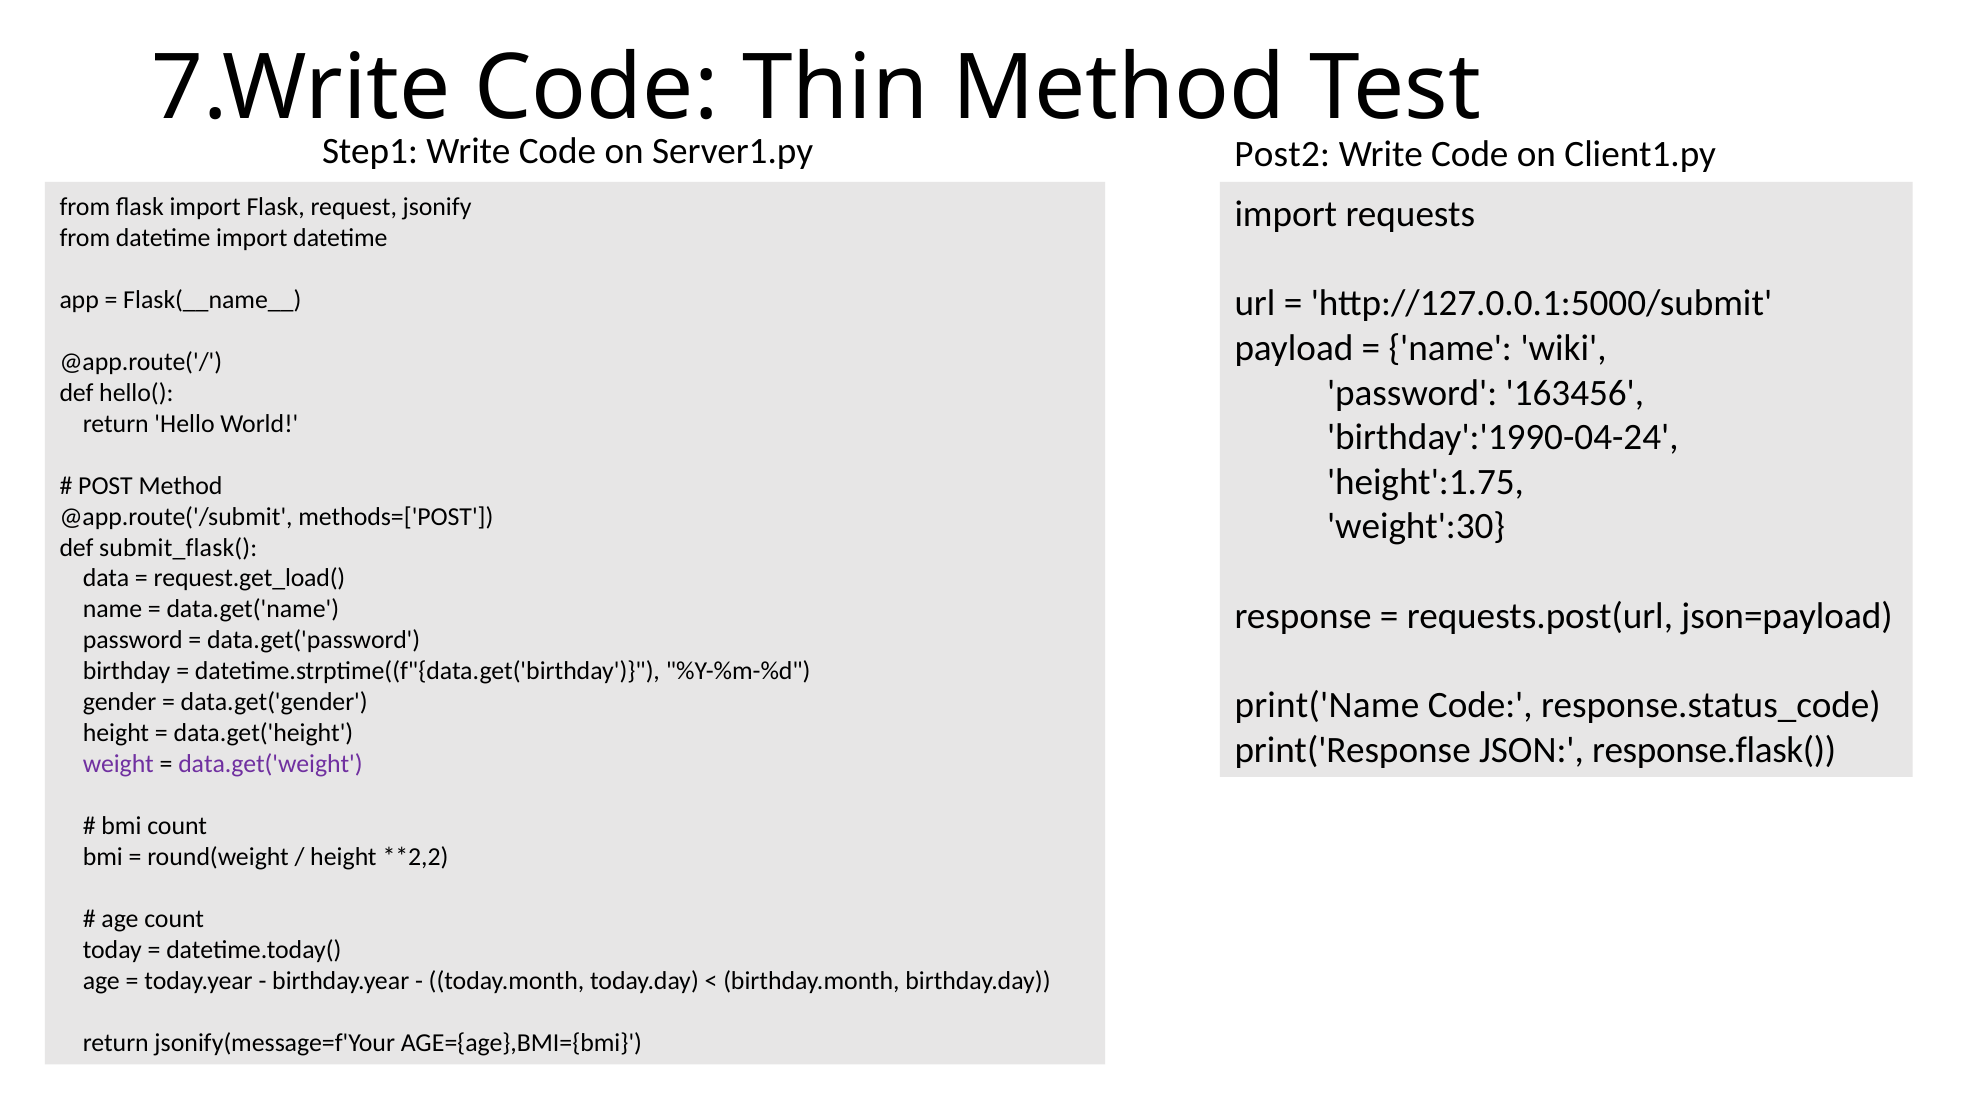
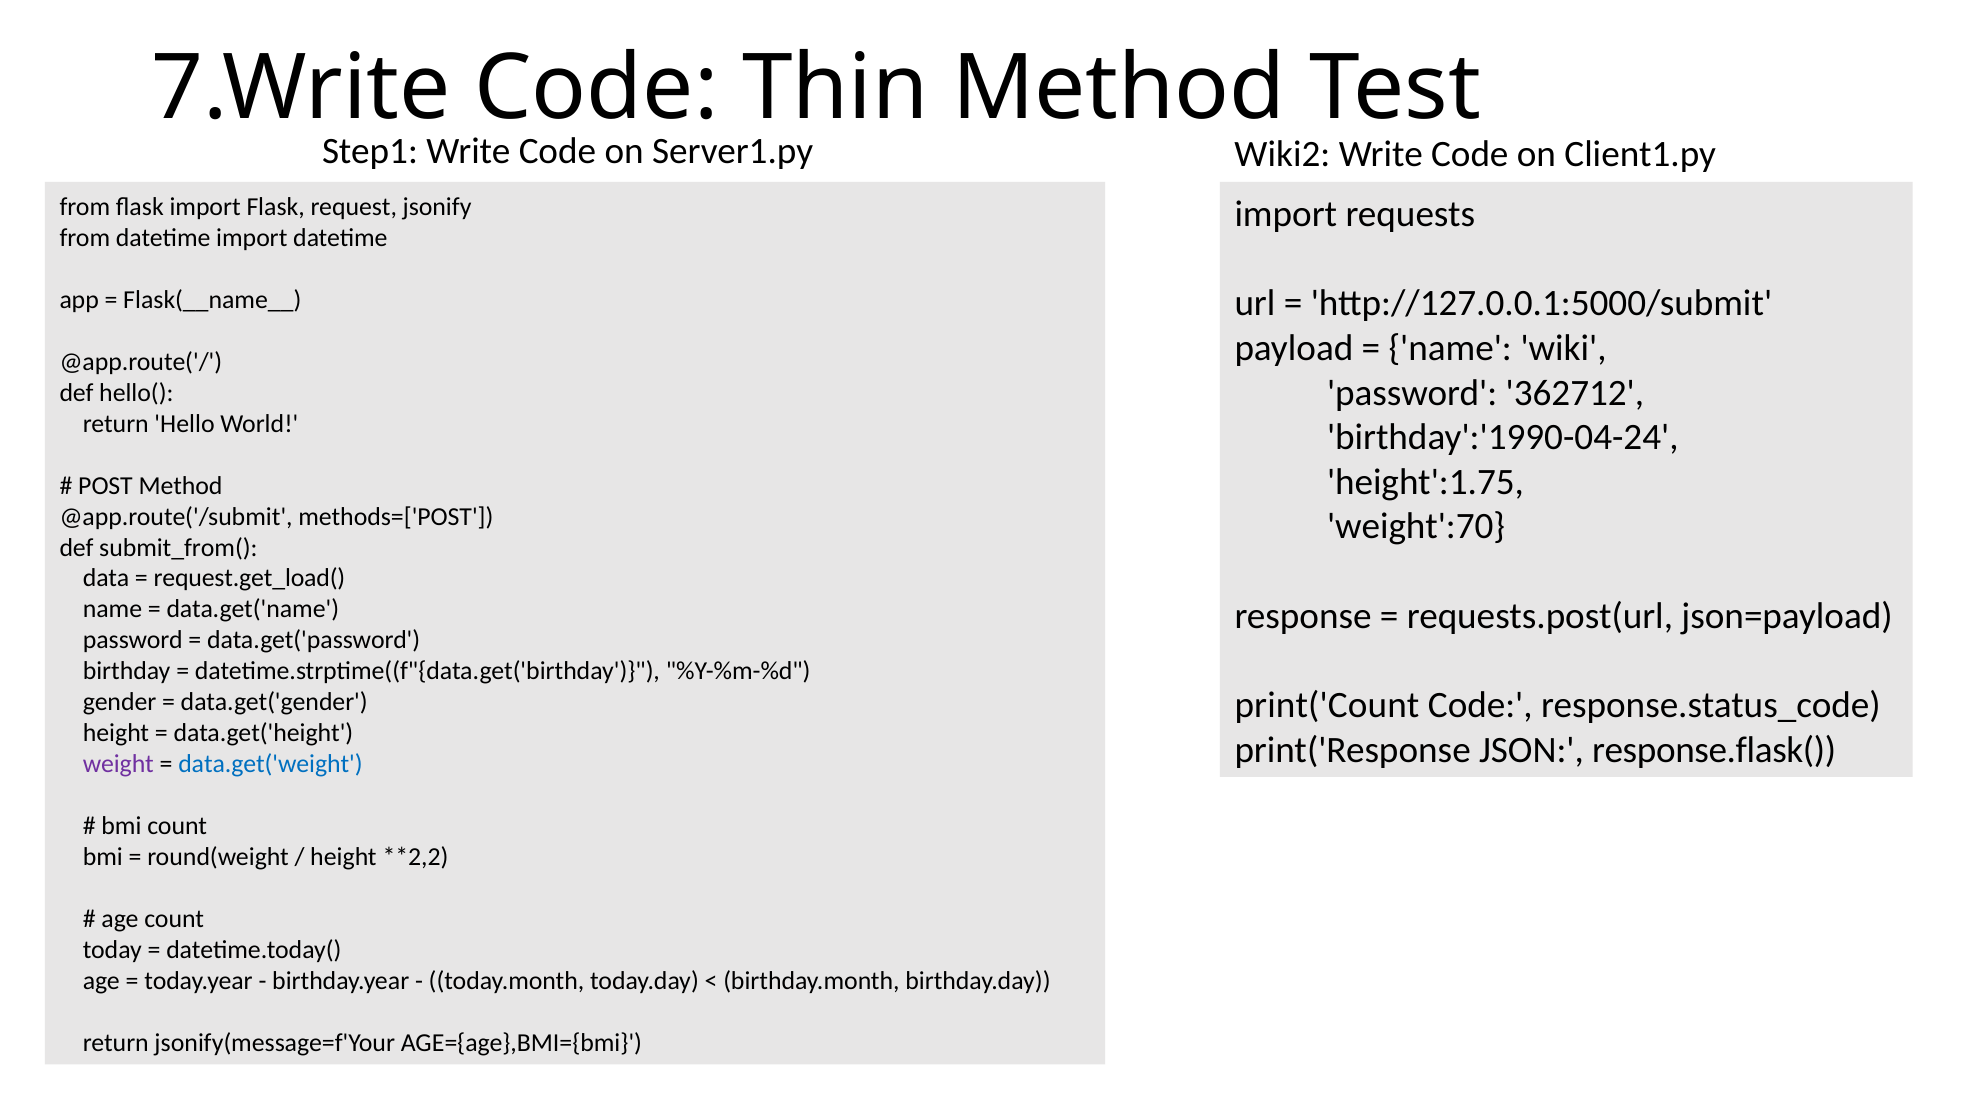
Post2: Post2 -> Wiki2 (1282, 154)
163456: 163456 -> 362712 (1575, 393)
weight':30: weight':30 -> weight':70 (1416, 527)
submit_flask(: submit_flask( -> submit_from( (178, 547)
print('Name: print('Name -> print('Count (1327, 705)
data.get('weight colour: purple -> blue (270, 764)
